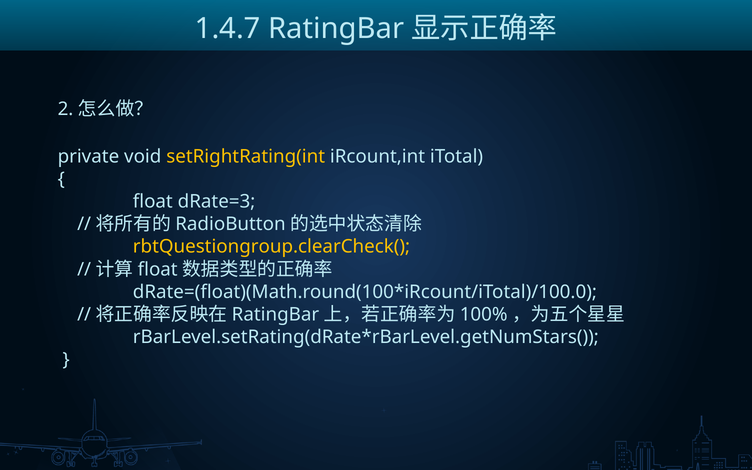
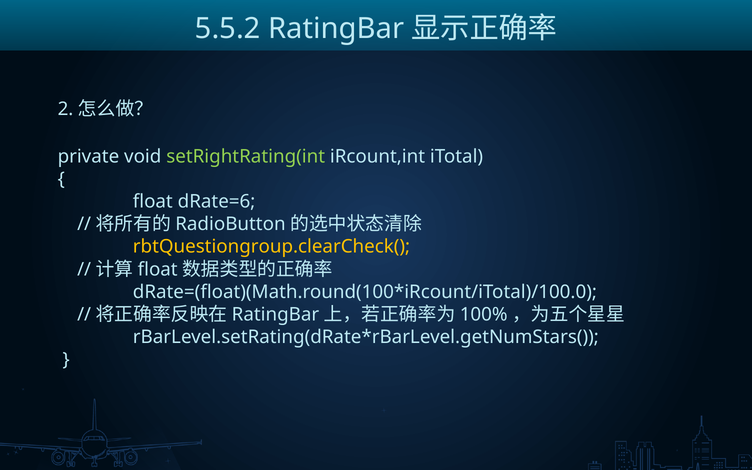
1.4.7: 1.4.7 -> 5.5.2 (228, 28)
setRightRating(int colour: yellow -> light green (246, 157)
dRate=3: dRate=3 -> dRate=6 (217, 202)
